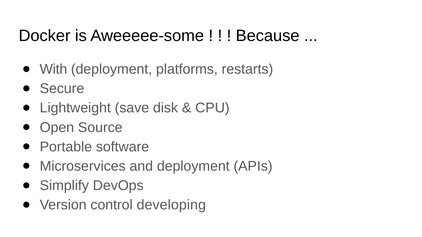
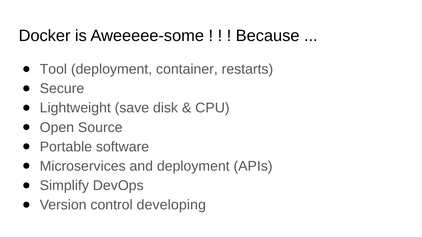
With: With -> Tool (53, 69)
platforms: platforms -> container (187, 69)
